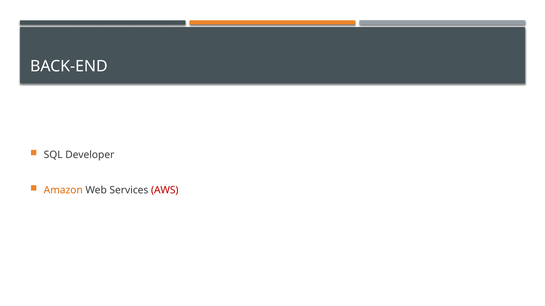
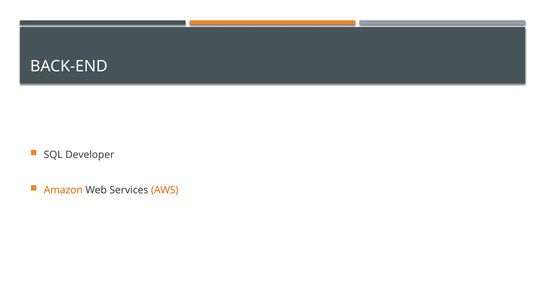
AWS colour: red -> orange (165, 190)
